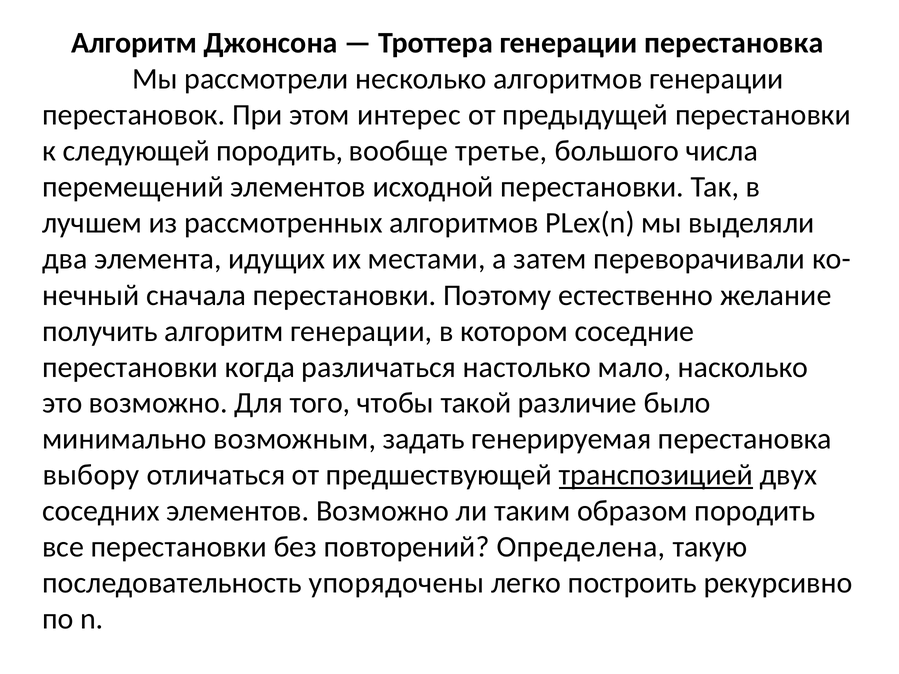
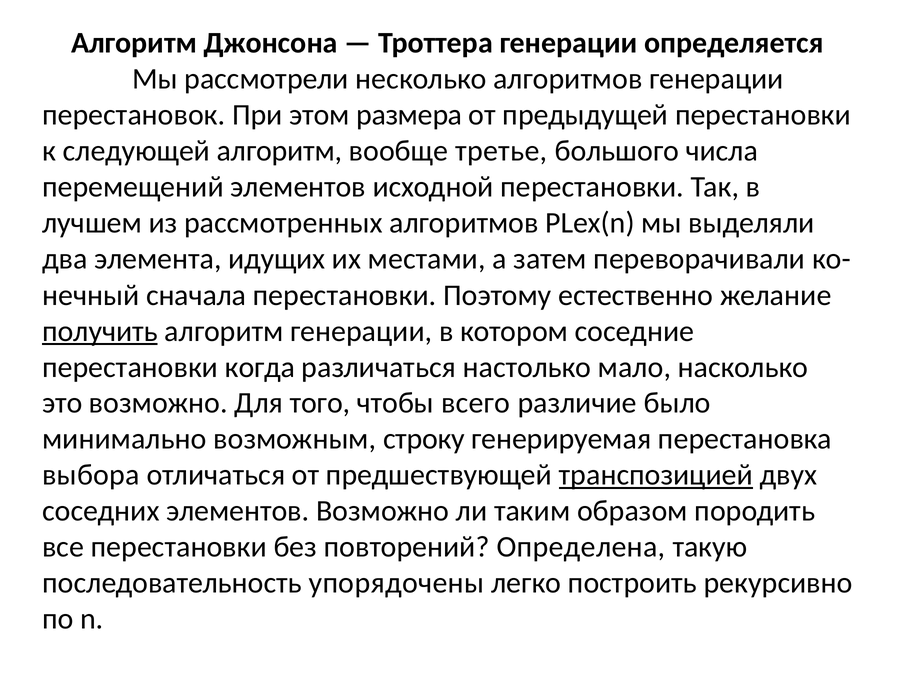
генерации перестановка: перестановка -> определяется (734, 43)
интерес: интерес -> размера (409, 115)
следующей породить: породить -> алгоритм (280, 151)
получить underline: none -> present (100, 331)
такой: такой -> всего (476, 403)
задать: задать -> строку (424, 439)
выбору: выбору -> выбора (91, 475)
